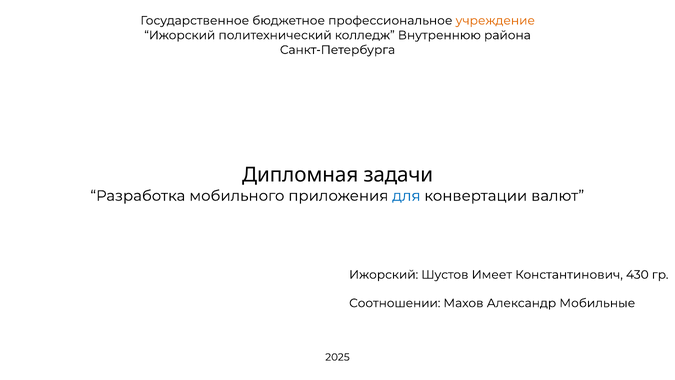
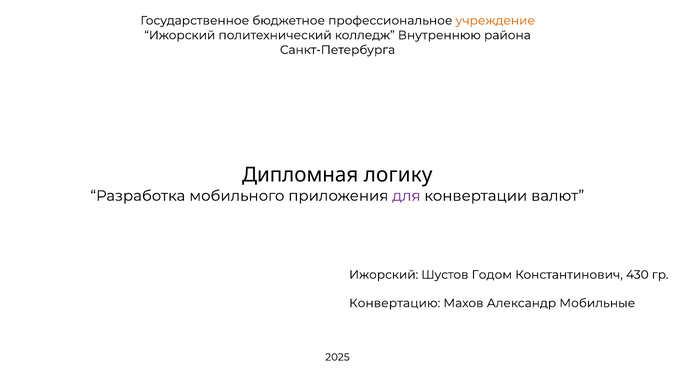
задачи: задачи -> логику (398, 175)
для colour: blue -> purple (406, 196)
Имеет: Имеет -> Годом (492, 275)
Соотношении: Соотношении -> Конвертацию (395, 303)
